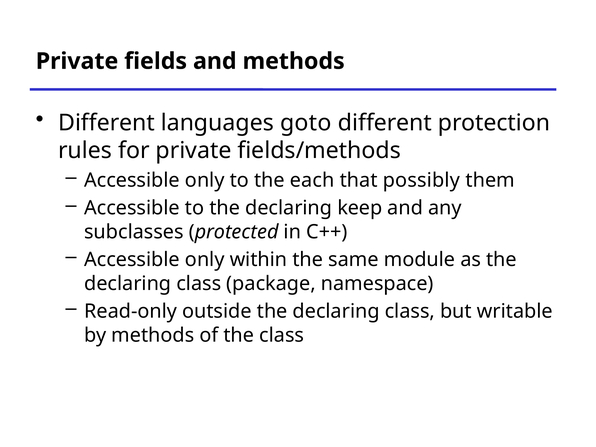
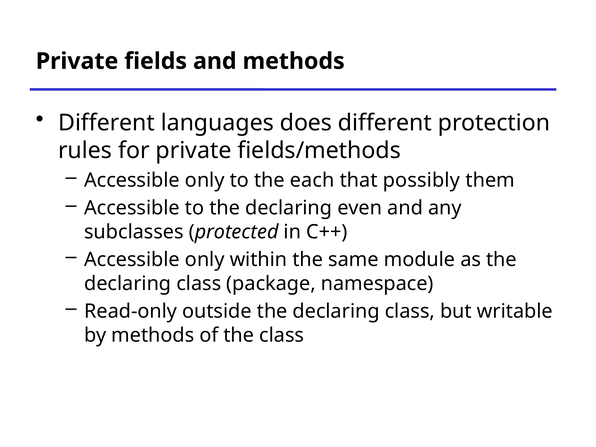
goto: goto -> does (306, 123)
keep: keep -> even (360, 208)
